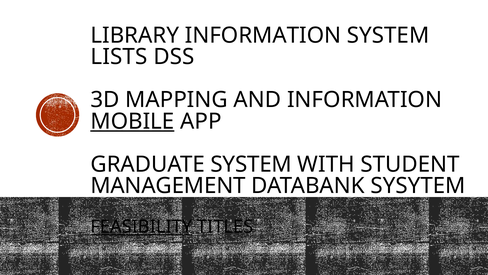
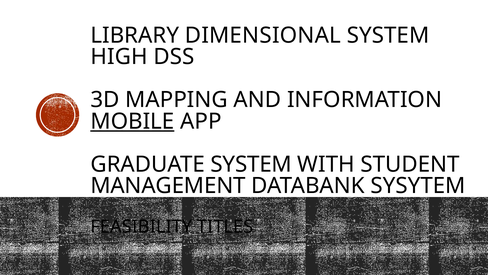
LIBRARY INFORMATION: INFORMATION -> DIMENSIONAL (263, 35)
LISTS: LISTS -> HIGH (119, 57)
FEASIBILITY underline: present -> none (141, 226)
